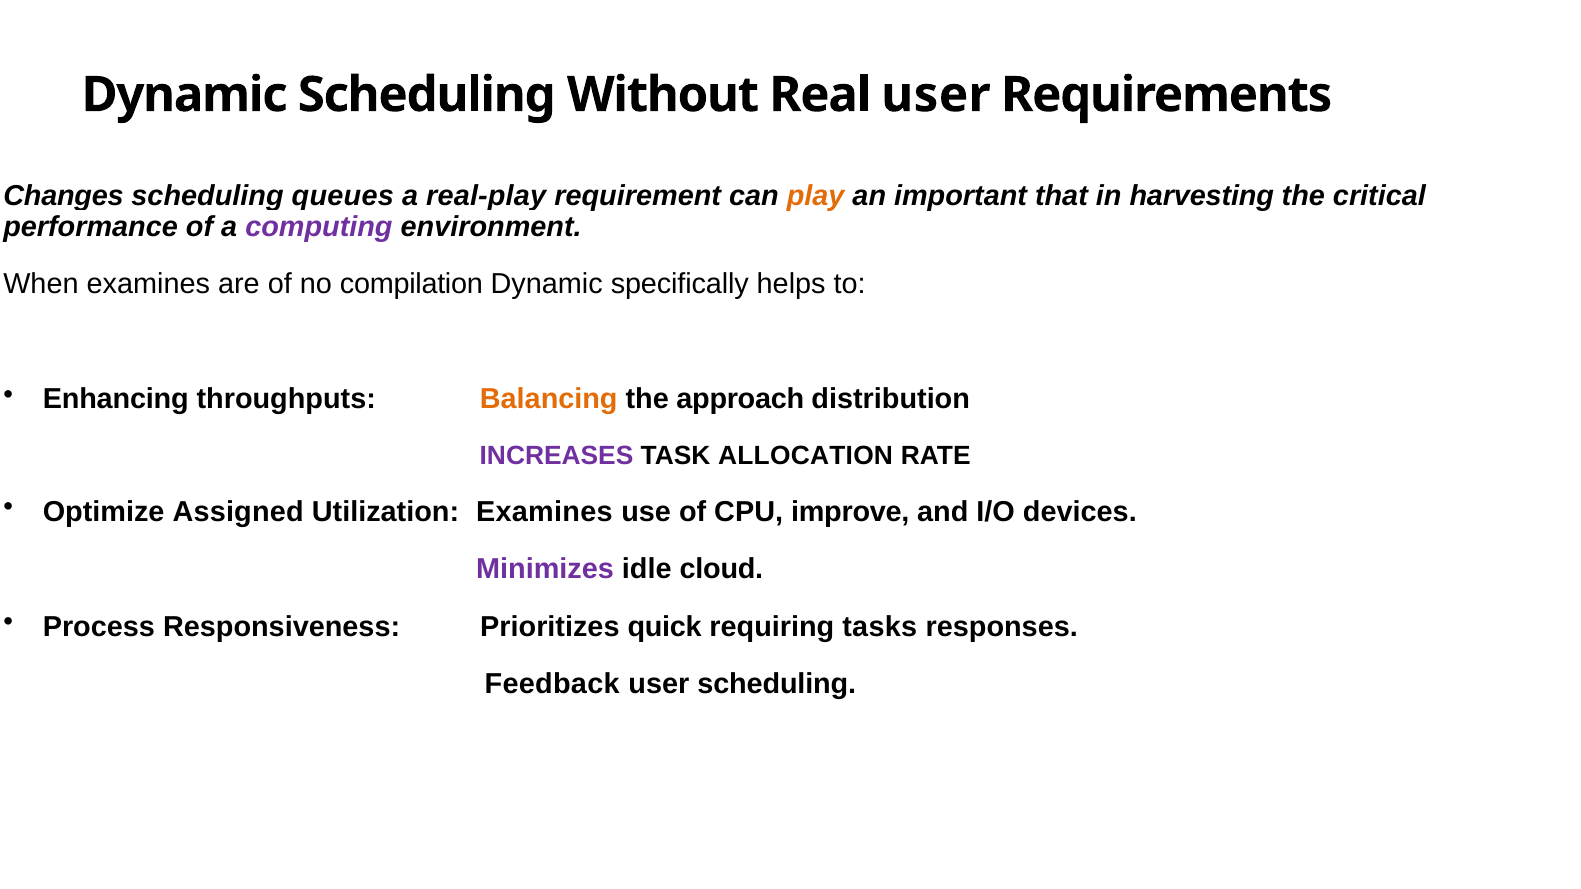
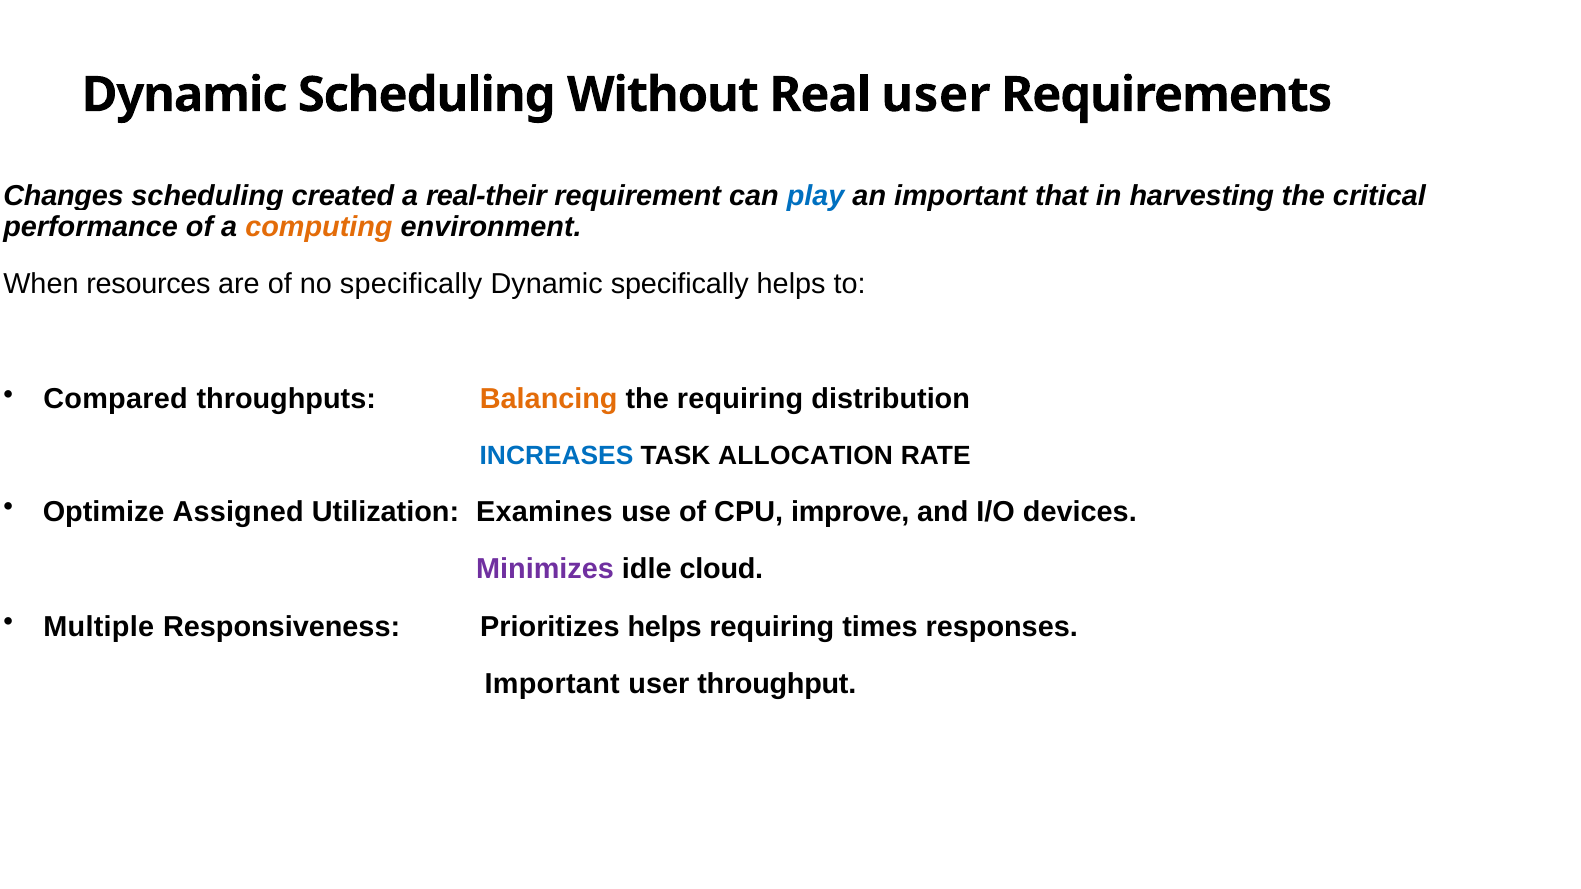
queues: queues -> created (343, 196)
real-play: real-play -> real-their (486, 196)
play colour: orange -> blue (816, 196)
computing colour: purple -> orange (319, 227)
When examines: examines -> resources (149, 284)
no compilation: compilation -> specifically (411, 284)
Enhancing: Enhancing -> Compared (116, 399)
the approach: approach -> requiring (740, 399)
INCREASES colour: purple -> blue (557, 456)
Process: Process -> Multiple (99, 627)
Prioritizes quick: quick -> helps (665, 627)
tasks: tasks -> times (880, 627)
Feedback: Feedback -> Important (552, 684)
user scheduling: scheduling -> throughput (777, 684)
